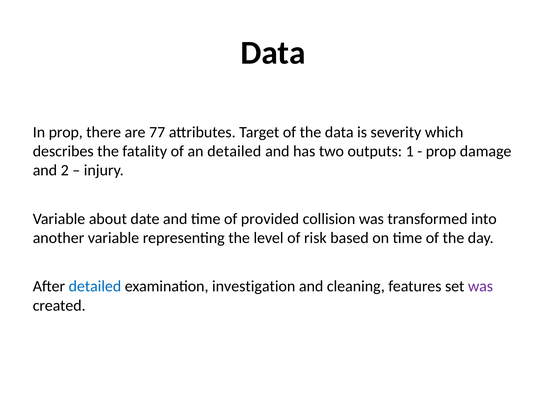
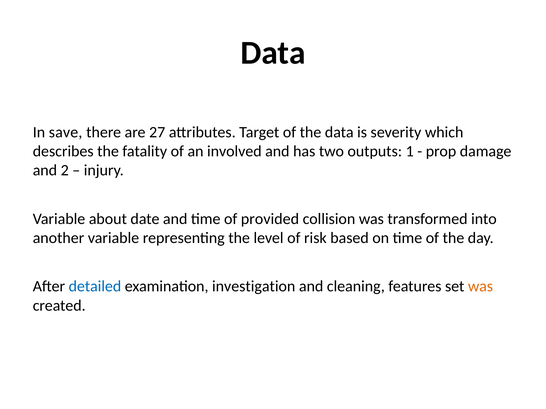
In prop: prop -> save (66, 132)
77: 77 -> 27 (157, 132)
an detailed: detailed -> involved (234, 151)
was colour: purple -> orange (480, 287)
